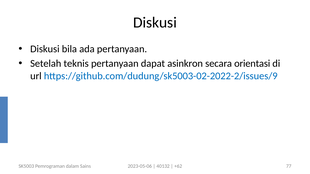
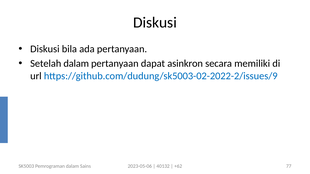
Setelah teknis: teknis -> dalam (76, 64)
orientasi: orientasi -> memiliki (252, 64)
